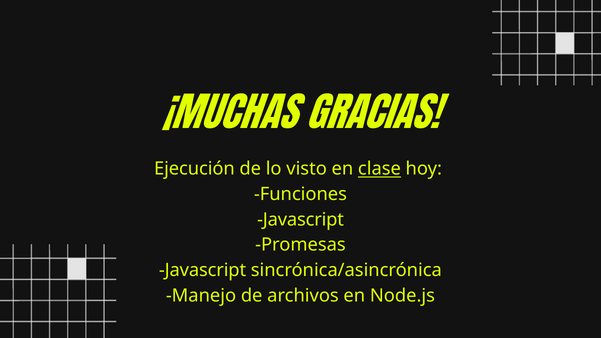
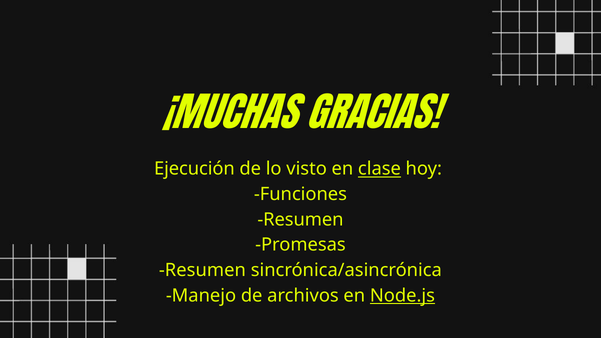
Javascript: Javascript -> Resumen (300, 220)
Javascript: Javascript -> Resumen (202, 270)
Node.js underline: none -> present (402, 296)
